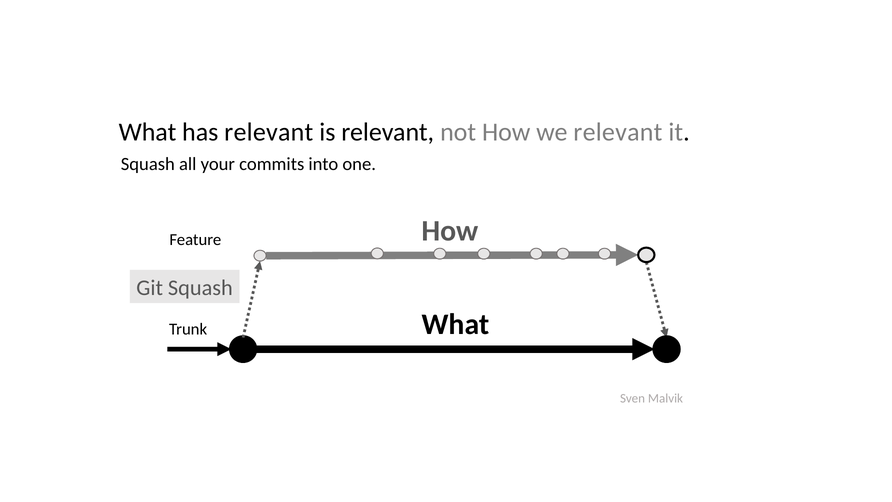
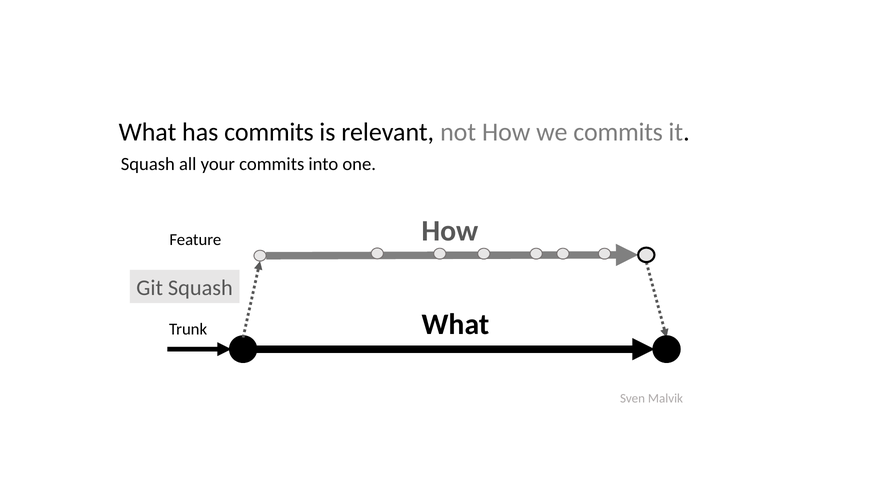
has relevant: relevant -> commits (269, 132)
we relevant: relevant -> commits (618, 132)
